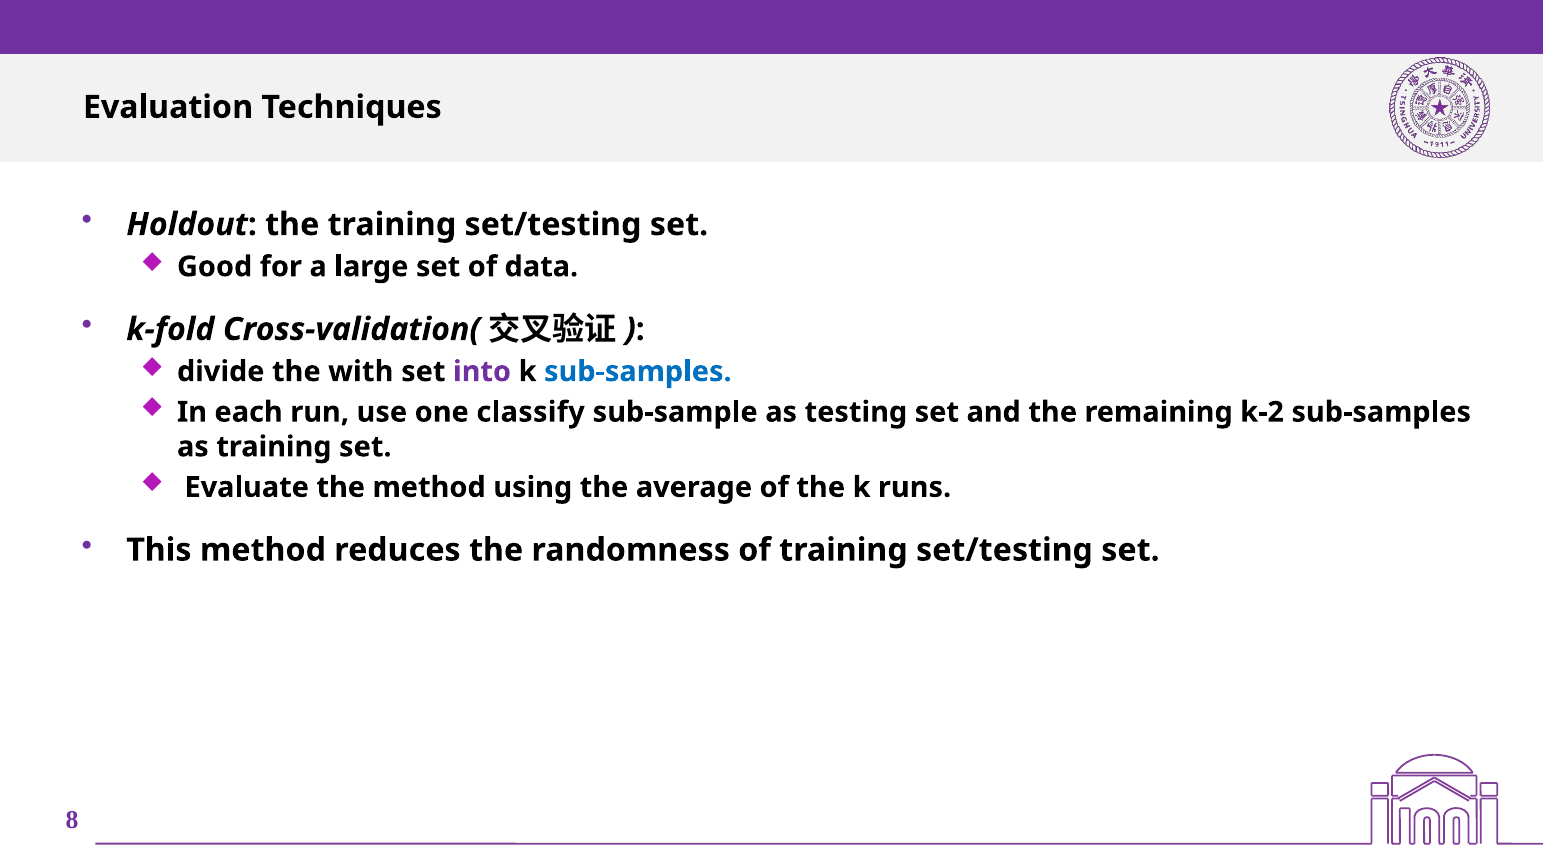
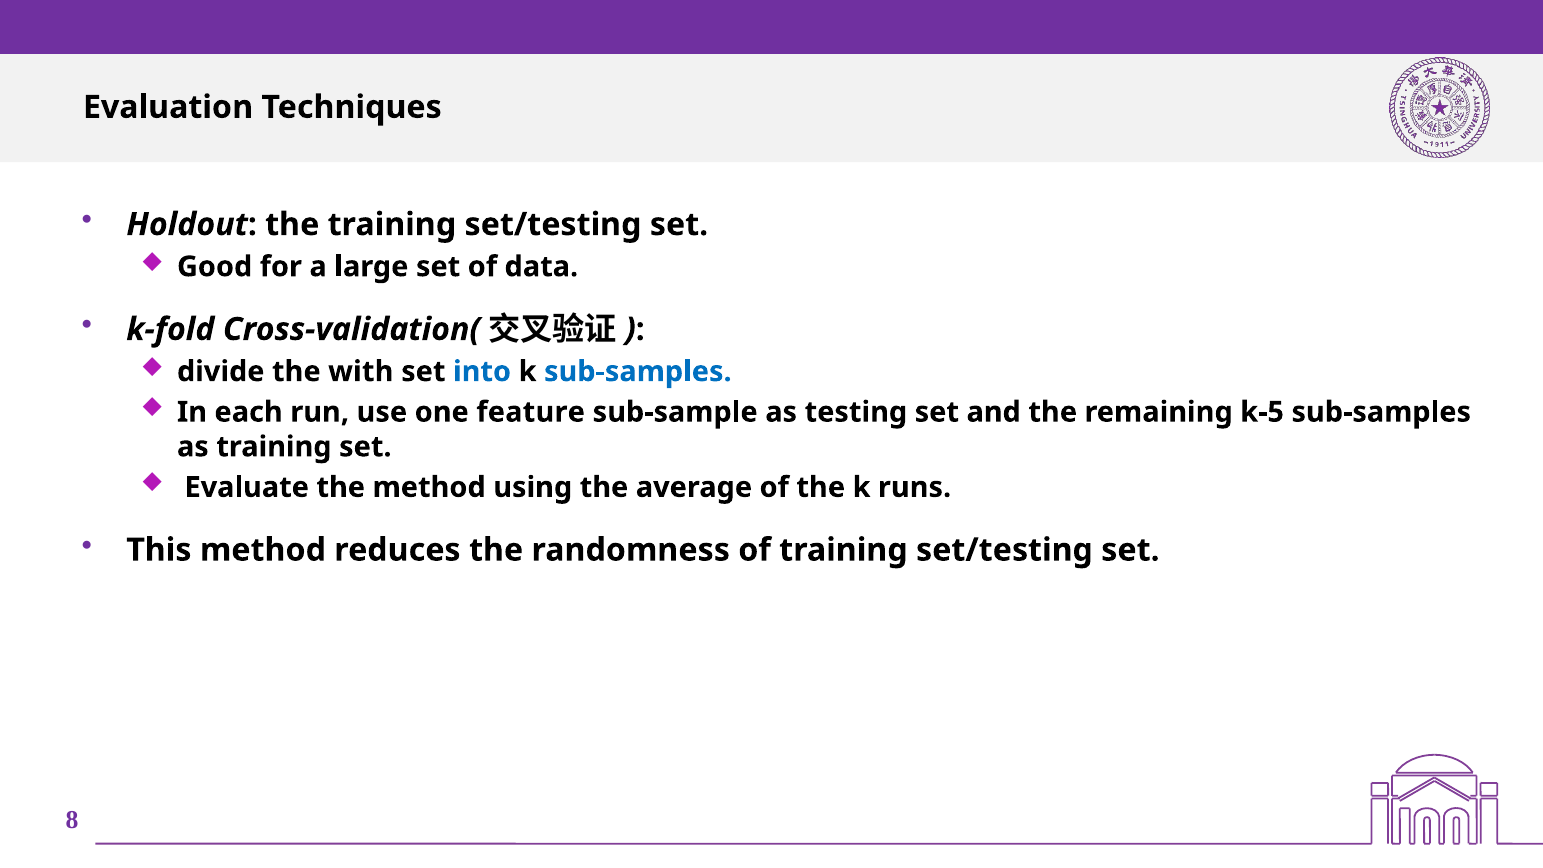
into colour: purple -> blue (482, 372)
classify: classify -> feature (531, 412)
k-2: k-2 -> k-5 (1262, 412)
